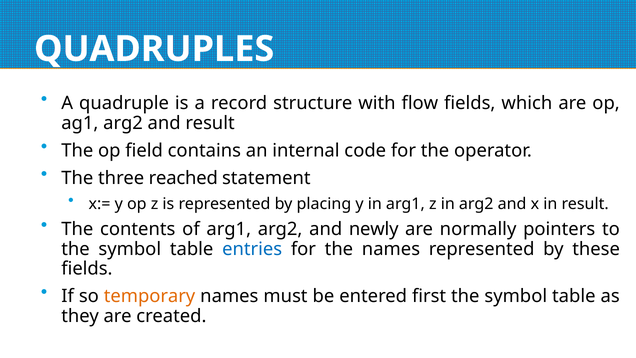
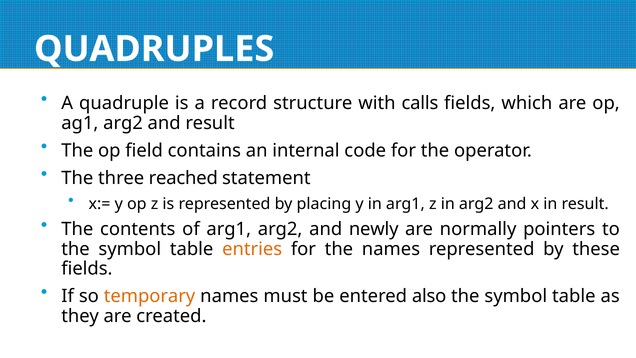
flow: flow -> calls (420, 103)
entries colour: blue -> orange (252, 249)
first: first -> also (429, 296)
